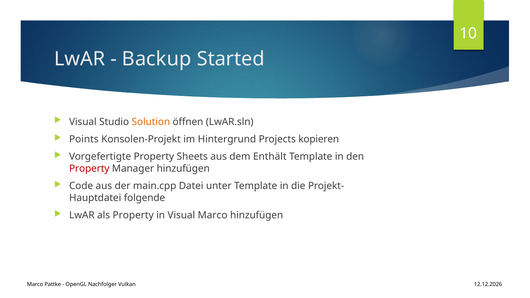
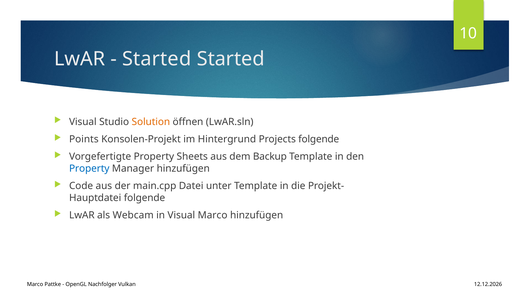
Backup: Backup -> Started (157, 59)
Projects kopieren: kopieren -> folgende (319, 139)
Enthält: Enthält -> Backup (270, 157)
Property colour: red -> blue (89, 169)
als Property: Property -> Webcam (133, 215)
